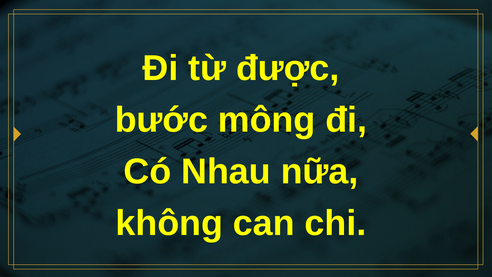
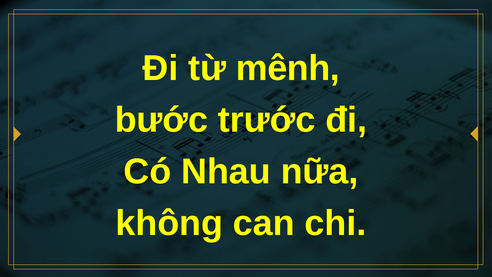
được: được -> mênh (288, 68)
mông: mông -> trước (267, 120)
